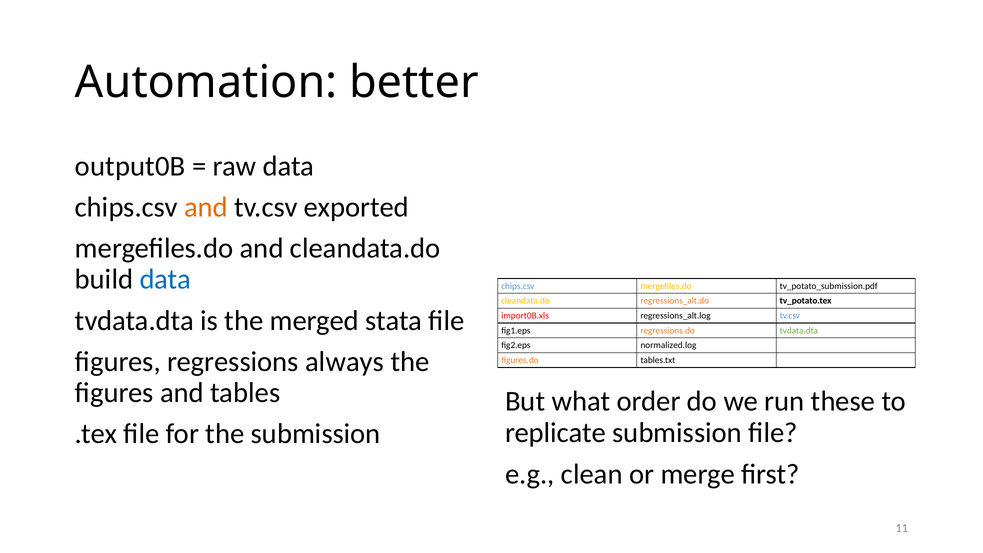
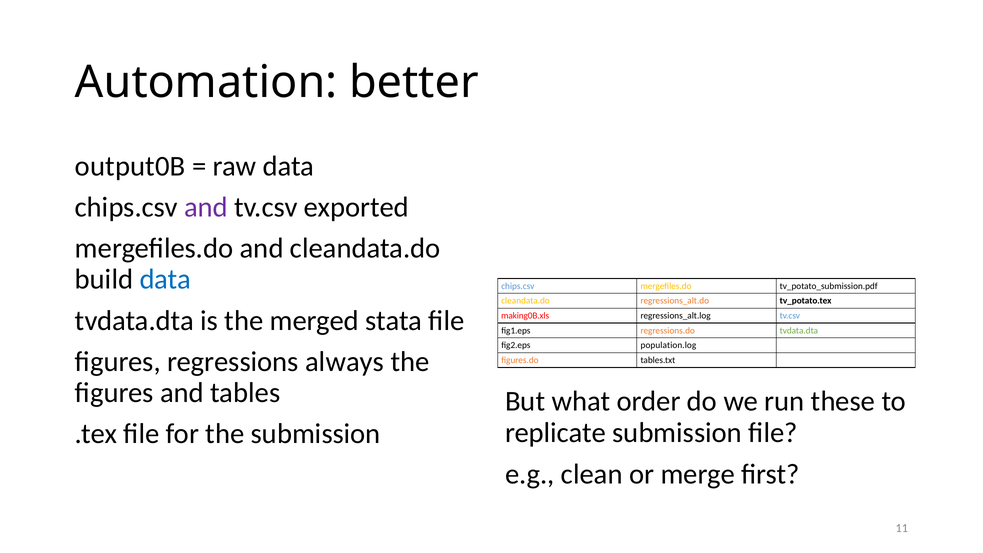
and colour: orange -> purple (206, 207)
import0B.xls: import0B.xls -> making0B.xls (525, 316)
normalized.log: normalized.log -> population.log (668, 345)
